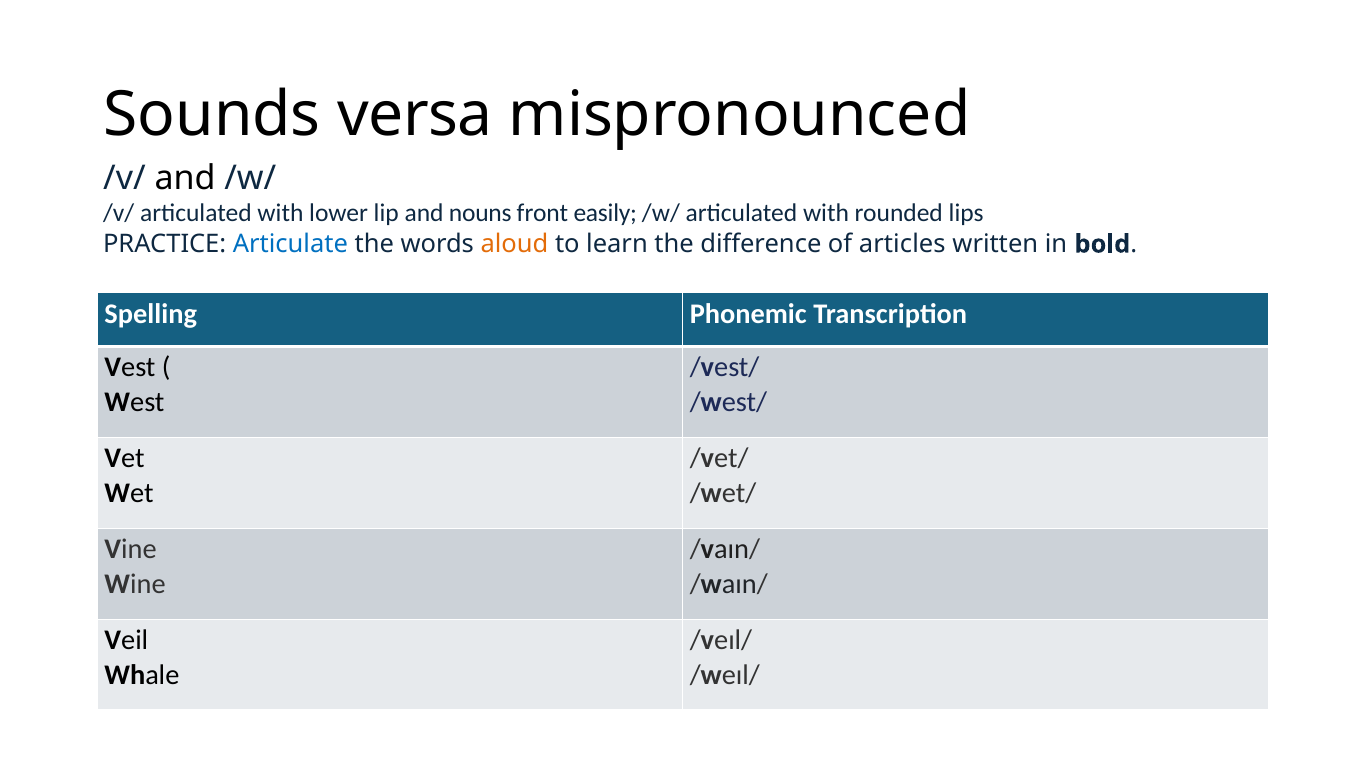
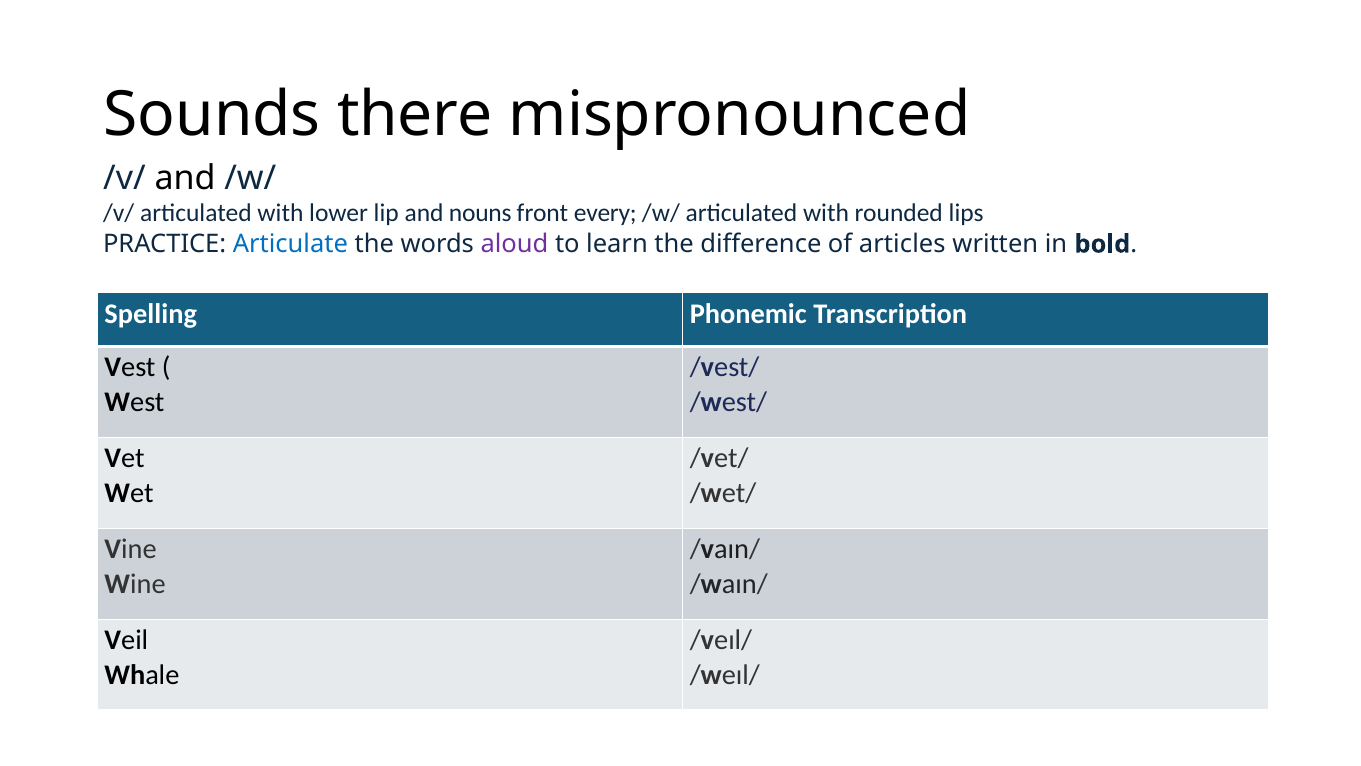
versa: versa -> there (415, 114)
easily: easily -> every (605, 213)
aloud colour: orange -> purple (514, 244)
